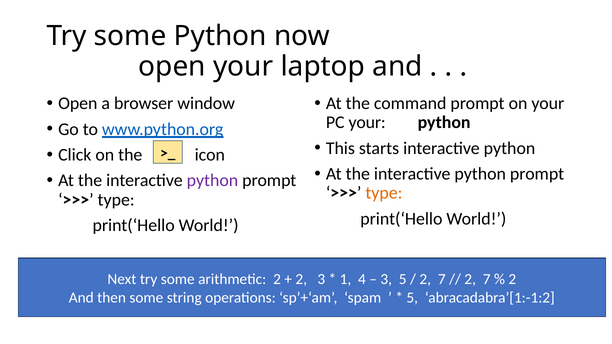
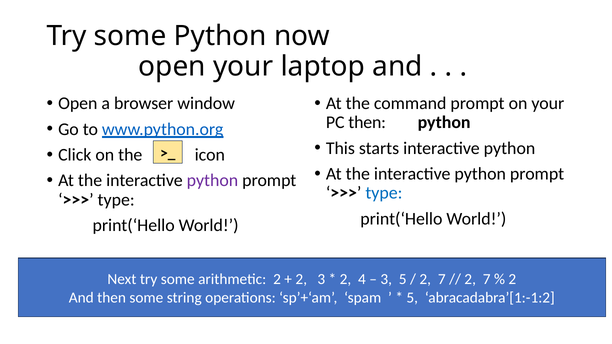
PC your: your -> then (367, 123)
type colour: orange -> blue (384, 193)
1: 1 -> 2 (345, 279)
